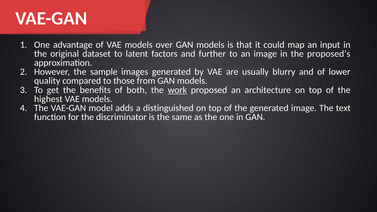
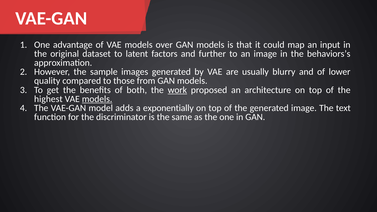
proposed’s: proposed’s -> behaviors’s (329, 54)
models underline: none -> present (97, 99)
distinguished: distinguished -> exponentially (168, 108)
